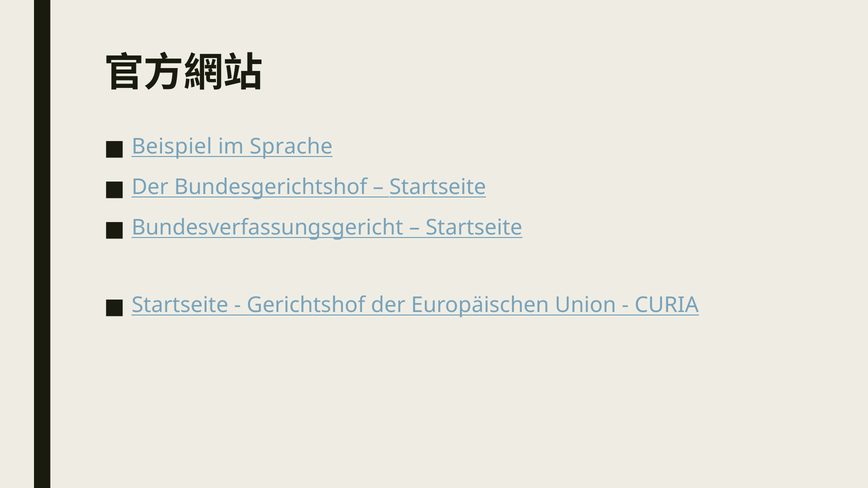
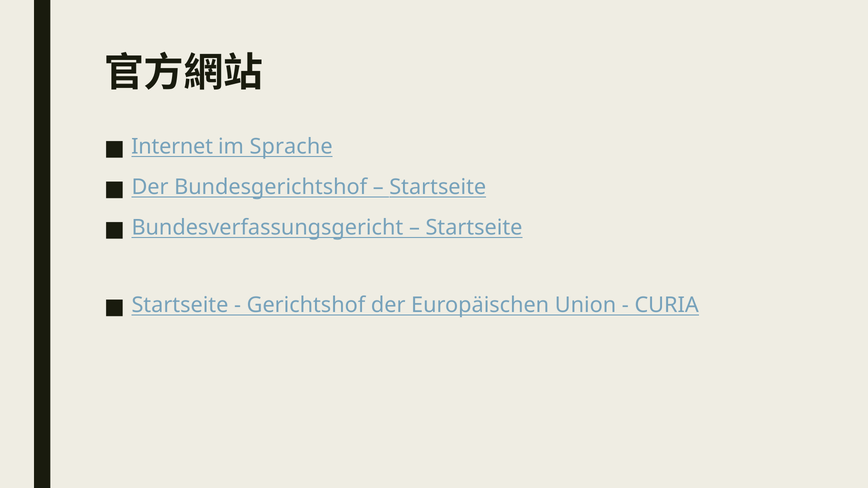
Beispiel: Beispiel -> Internet (172, 147)
